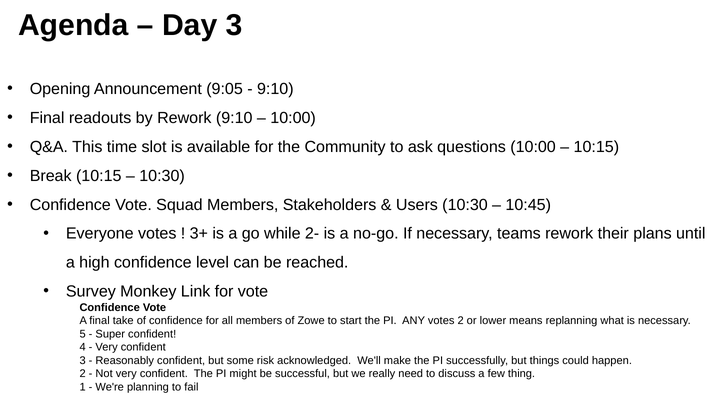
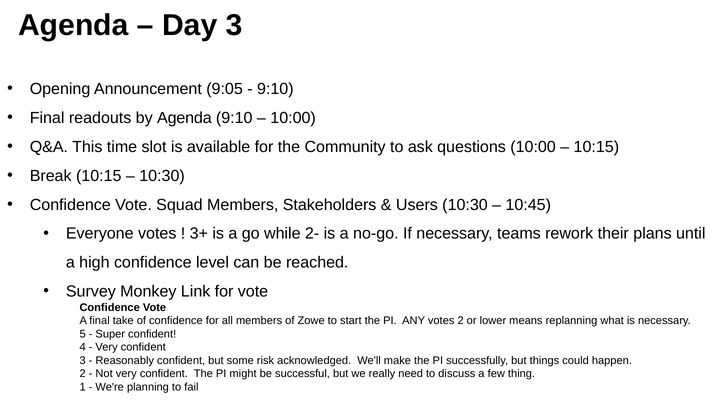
by Rework: Rework -> Agenda (184, 118)
